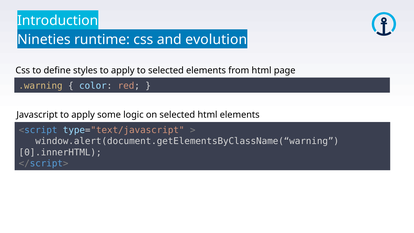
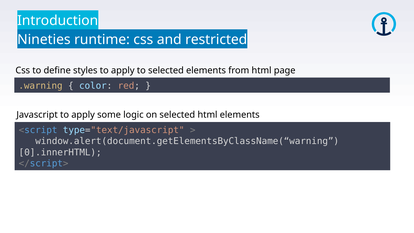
evolution: evolution -> restricted (216, 40)
